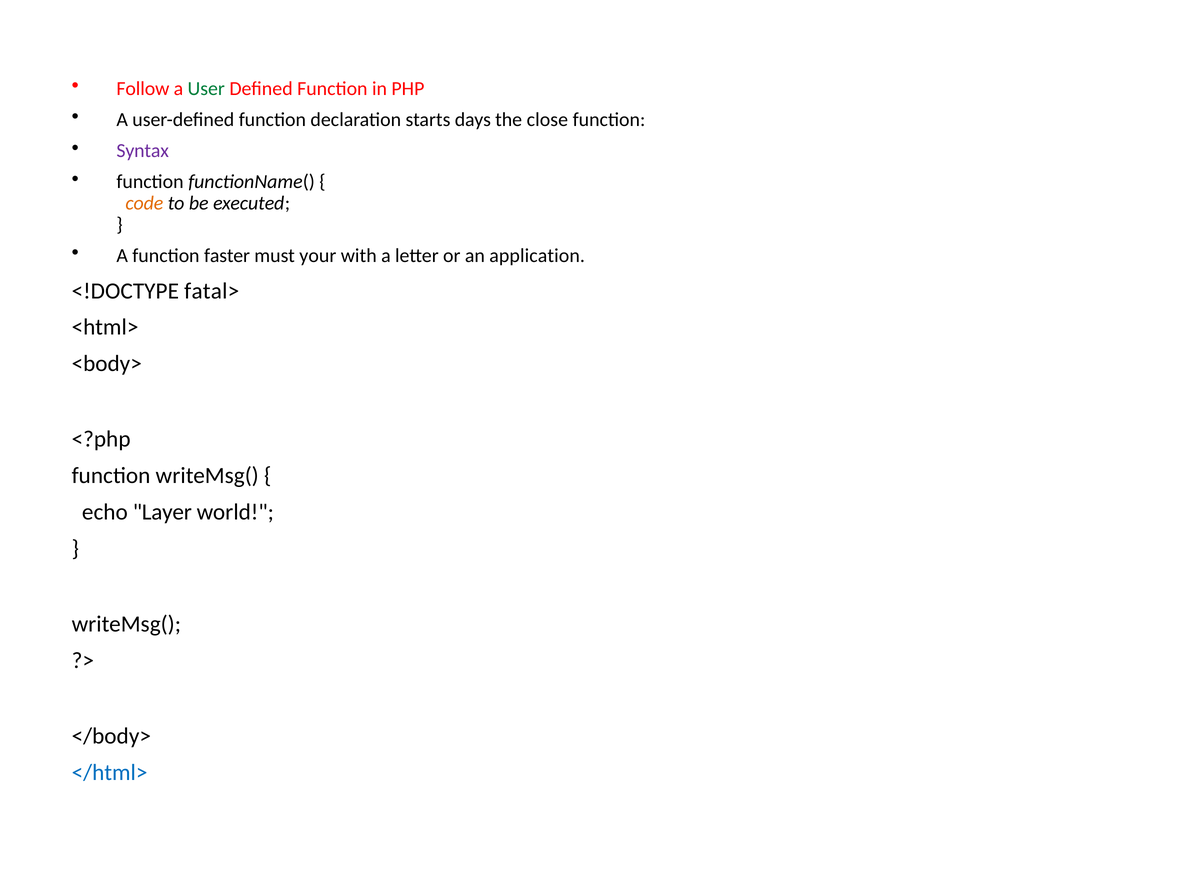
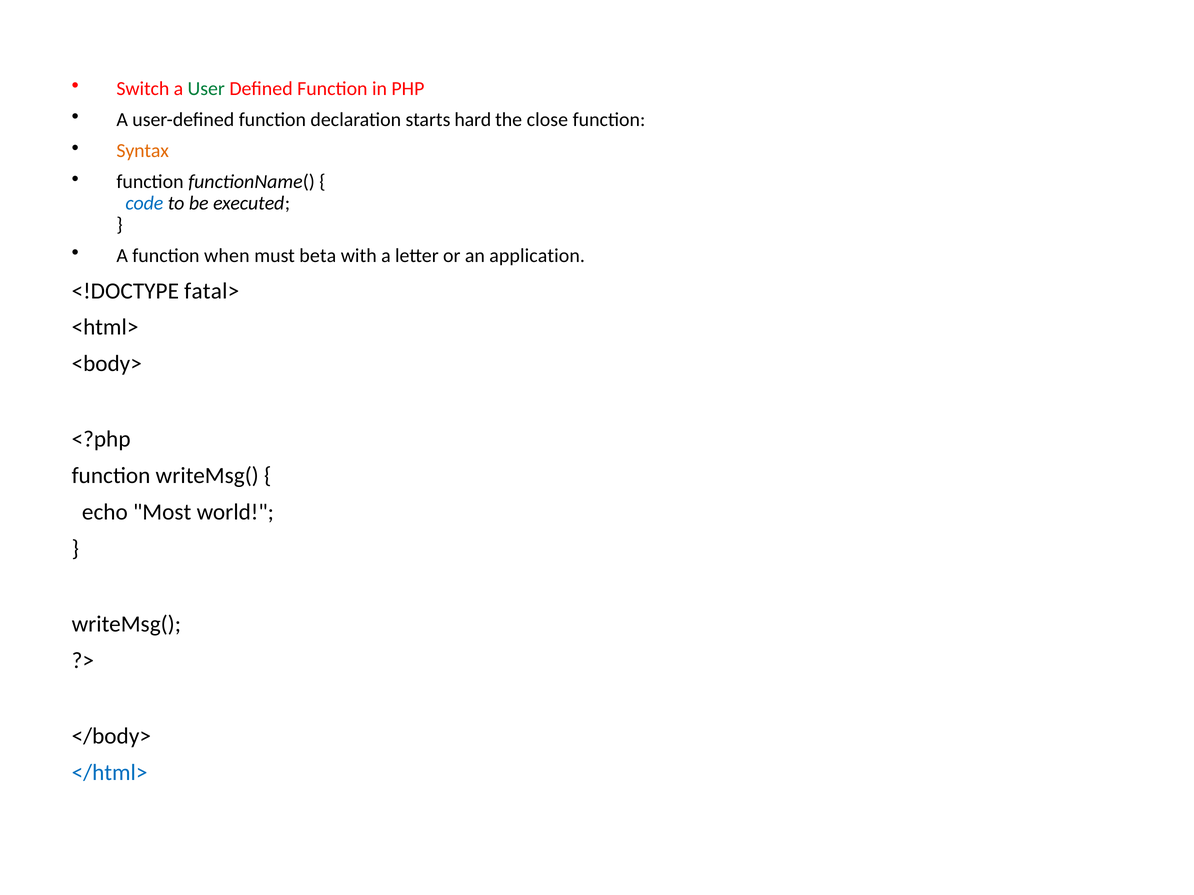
Follow: Follow -> Switch (143, 89)
days: days -> hard (473, 120)
Syntax colour: purple -> orange (143, 151)
code colour: orange -> blue (144, 204)
faster: faster -> when (227, 256)
your: your -> beta (318, 256)
Layer: Layer -> Most (162, 512)
